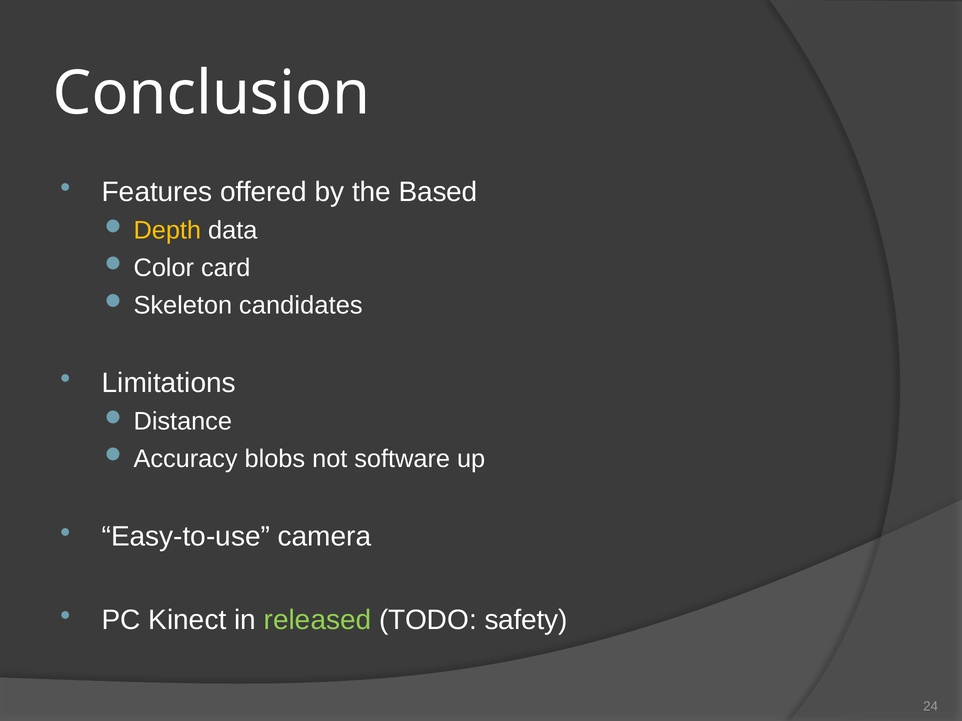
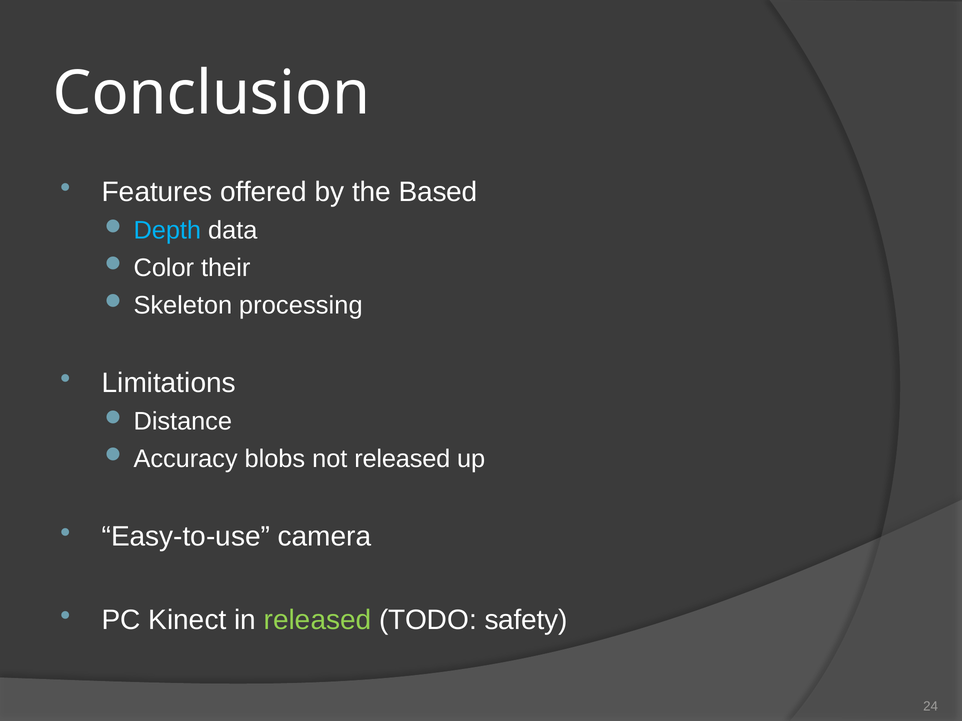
Depth colour: yellow -> light blue (167, 231)
card: card -> their (226, 268)
candidates: candidates -> processing (301, 305)
not software: software -> released (402, 459)
